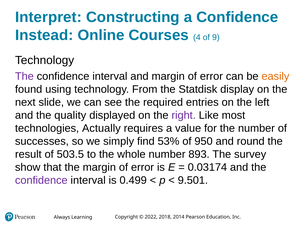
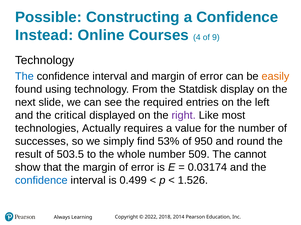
Interpret: Interpret -> Possible (48, 17)
The colour: purple -> blue (24, 77)
quality: quality -> critical (70, 116)
893: 893 -> 509 (199, 155)
survey: survey -> cannot (250, 155)
confidence colour: purple -> blue (41, 181)
9.501: 9.501 -> 1.526 (193, 181)
